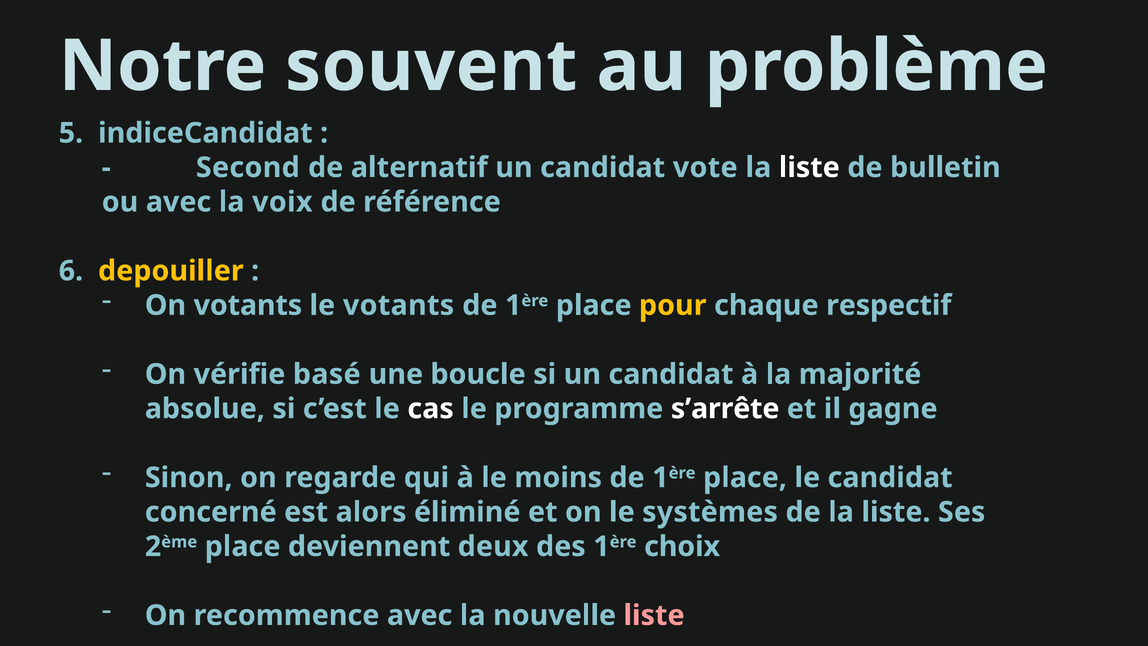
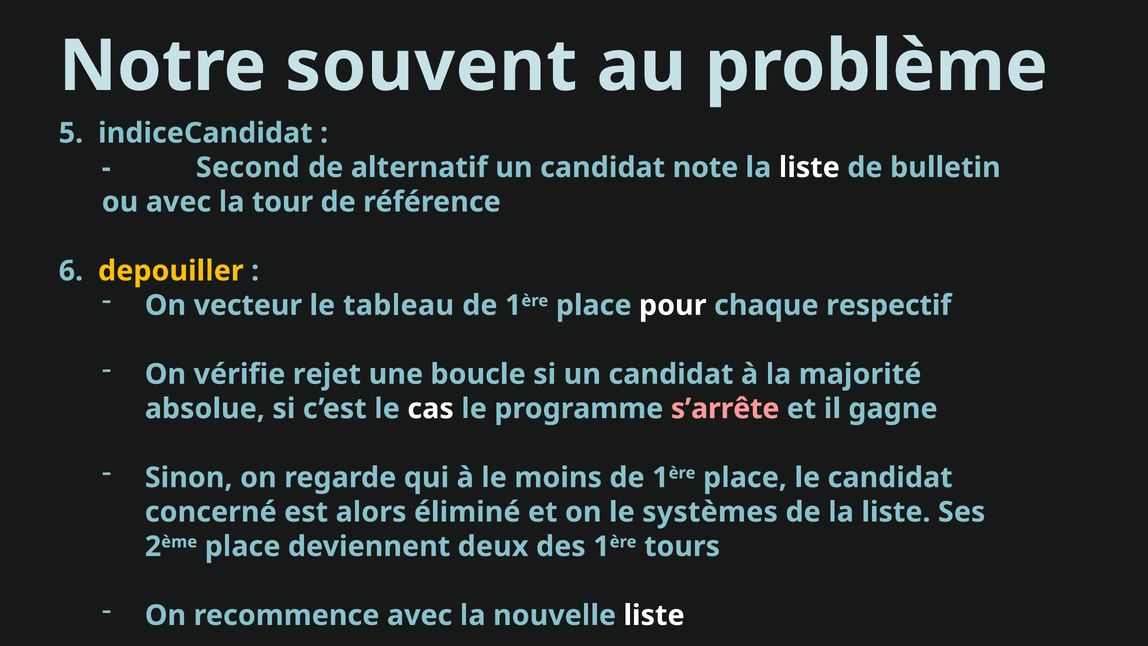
vote: vote -> note (705, 168)
voix: voix -> tour (283, 202)
On votants: votants -> vecteur (248, 305)
le votants: votants -> tableau (399, 305)
pour colour: yellow -> white (673, 305)
basé: basé -> rejet (327, 374)
s’arrête colour: white -> pink (725, 409)
choix: choix -> tours (682, 546)
liste colour: pink -> white (654, 615)
